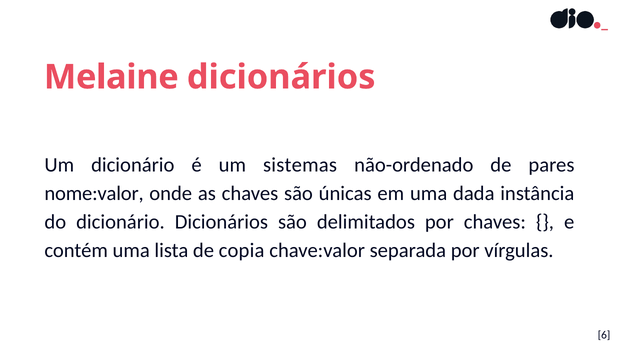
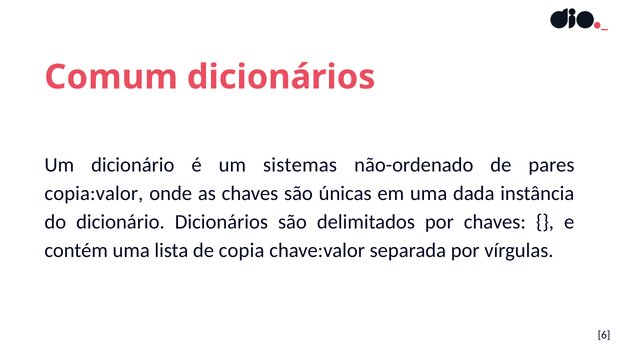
Melaine: Melaine -> Comum (111, 77)
nome:valor: nome:valor -> copia:valor (94, 194)
